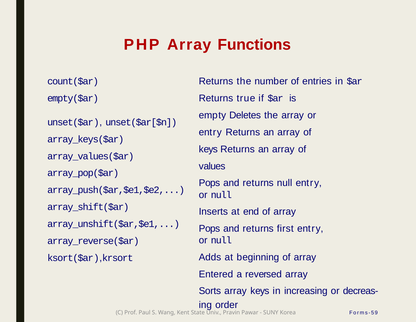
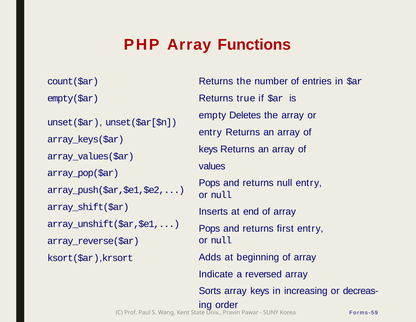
Entered: Entered -> Indicate (216, 274)
